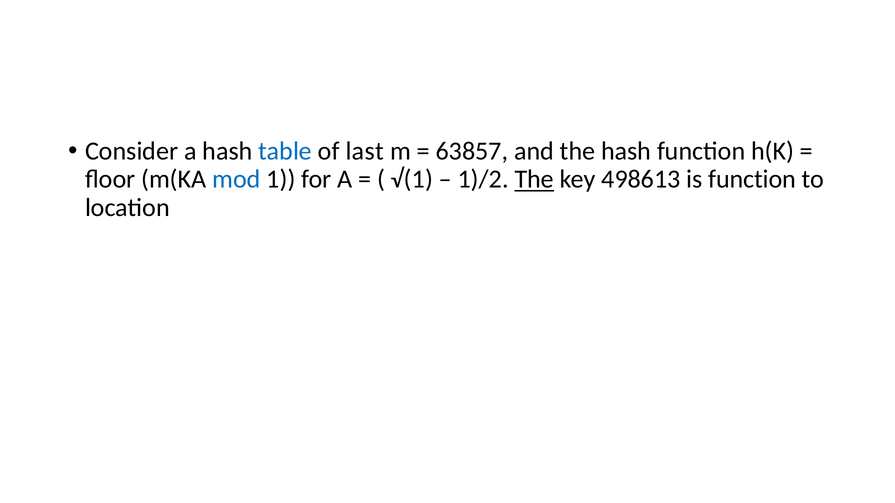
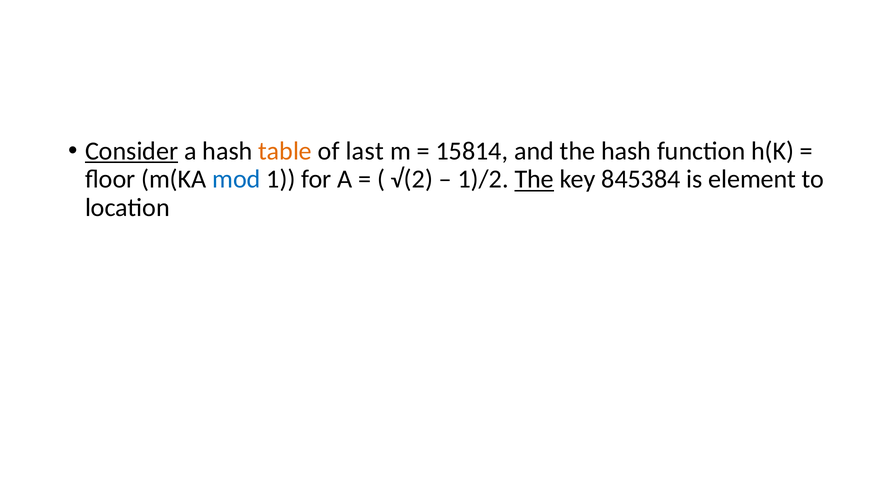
Consider underline: none -> present (132, 151)
table colour: blue -> orange (285, 151)
63857: 63857 -> 15814 (472, 151)
√(1: √(1 -> √(2 (412, 180)
498613: 498613 -> 845384 (641, 180)
is function: function -> element (752, 180)
